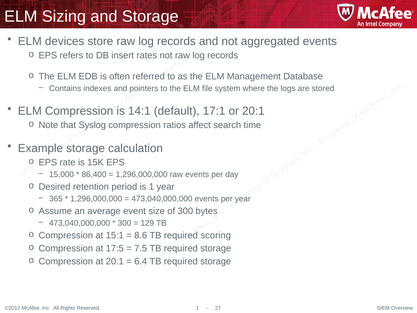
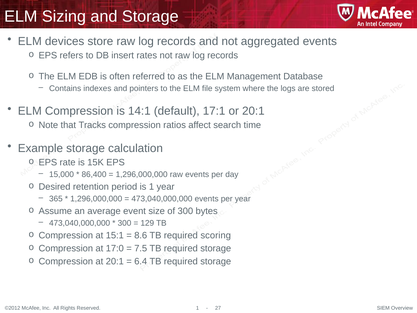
Syslog: Syslog -> Tracks (92, 125)
17:5: 17:5 -> 17:0 (115, 248)
